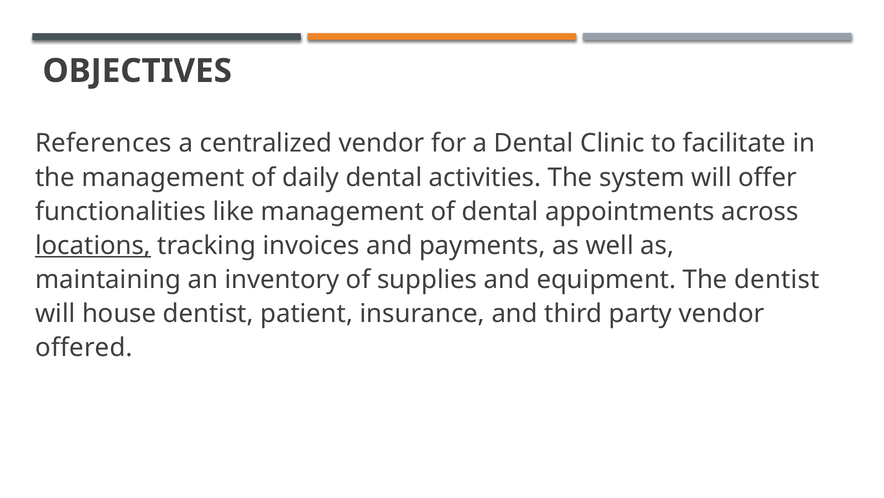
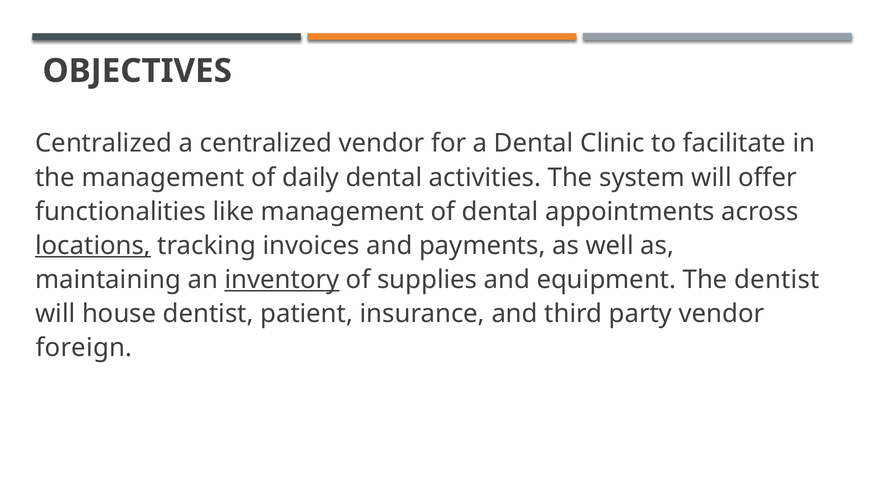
References: References -> Centralized (104, 143)
inventory underline: none -> present (282, 279)
offered: offered -> foreign (84, 347)
